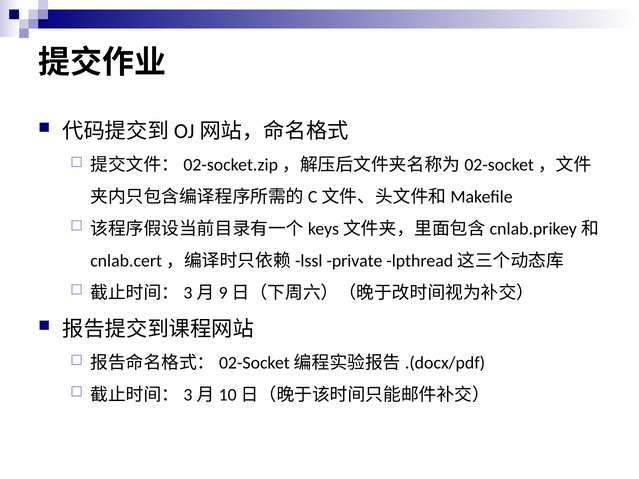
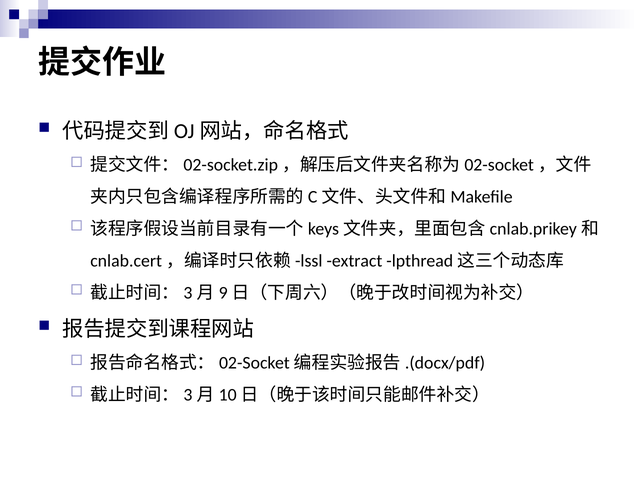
private: private -> extract (354, 261)
